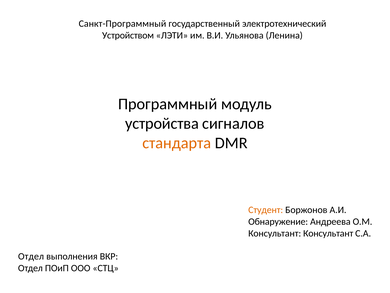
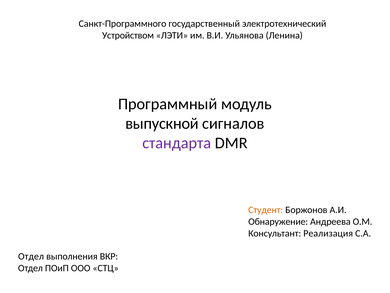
Санкт-Программный: Санкт-Программный -> Санкт-Программного (123, 24)
устройства: устройства -> выпускной (162, 123)
стандарта colour: orange -> purple (177, 143)
Консультант Консультант: Консультант -> Реализация (328, 233)
